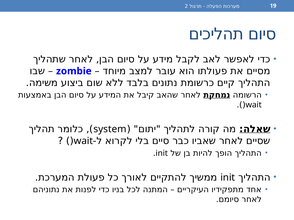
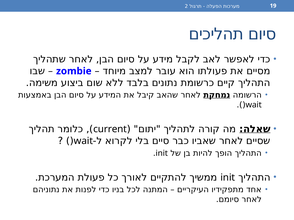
system: system -> current (110, 129)
